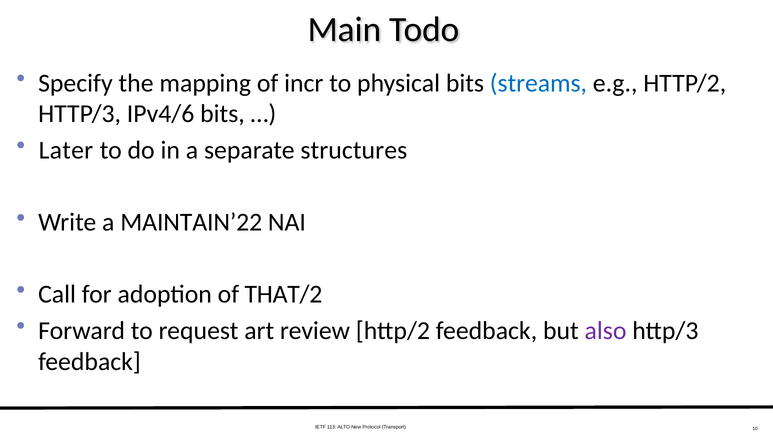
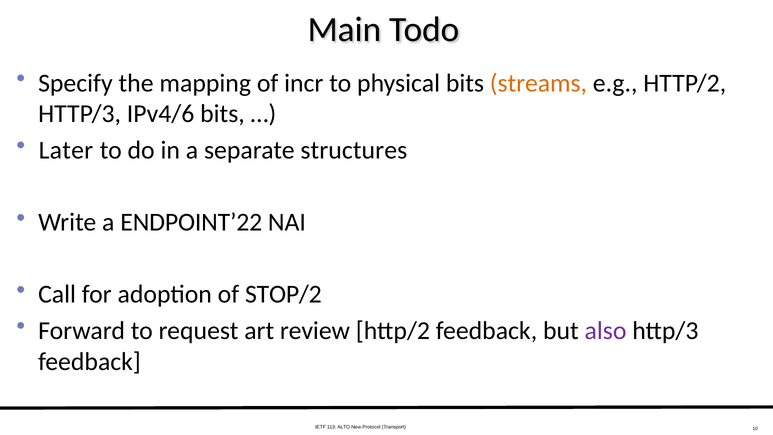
streams colour: blue -> orange (538, 83)
MAINTAIN’22: MAINTAIN’22 -> ENDPOINT’22 (191, 222)
THAT/2: THAT/2 -> STOP/2 (283, 294)
